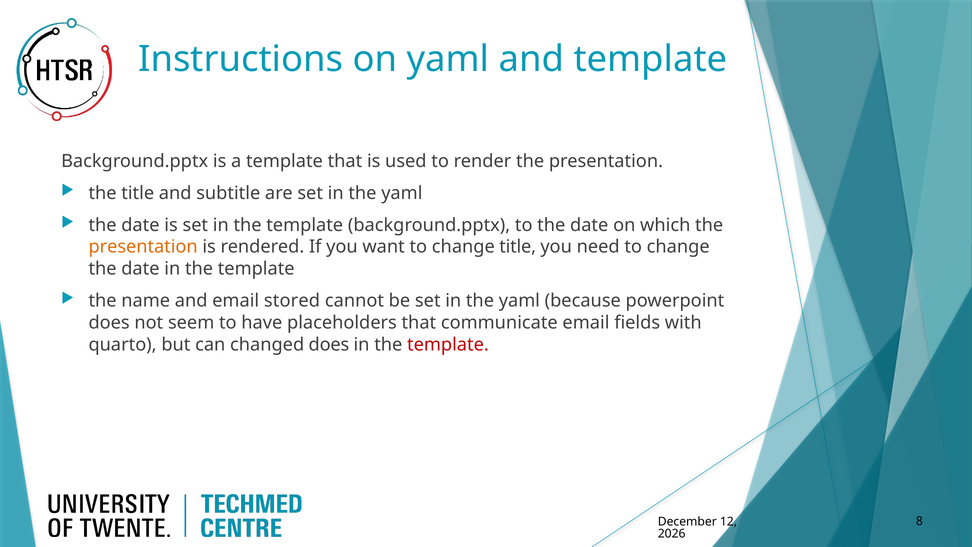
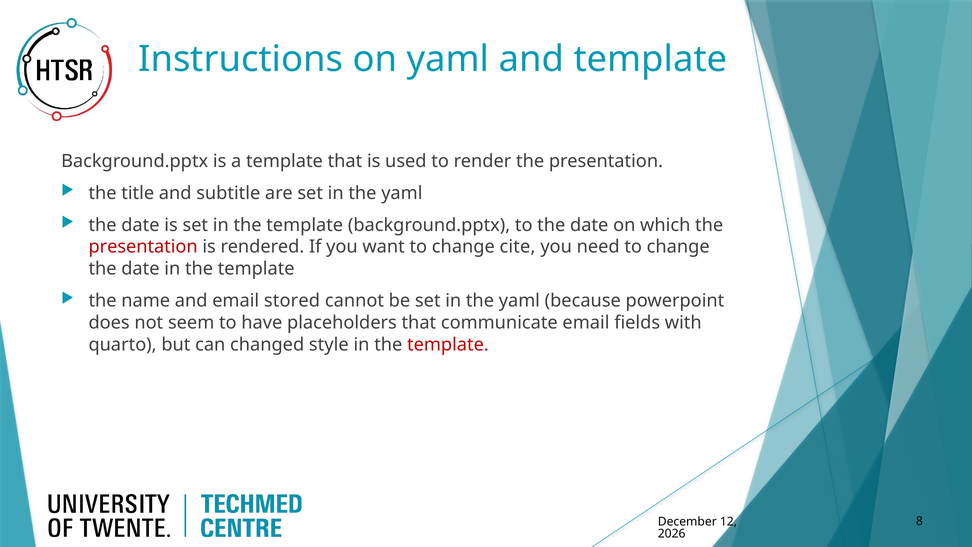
presentation colour: orange -> red (143, 247)
change title: title -> cite (518, 247)
changed does: does -> style (329, 344)
